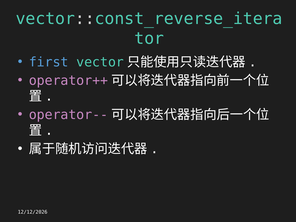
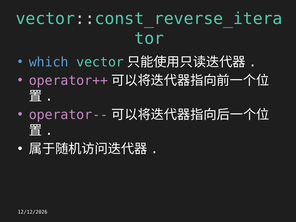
first: first -> which (49, 62)
